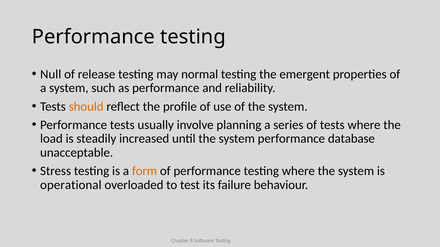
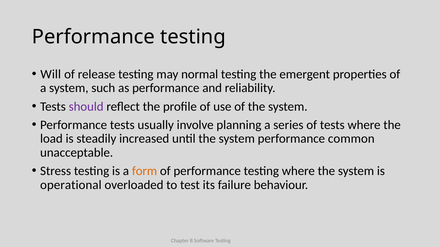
Null: Null -> Will (51, 74)
should colour: orange -> purple (86, 107)
database: database -> common (351, 139)
